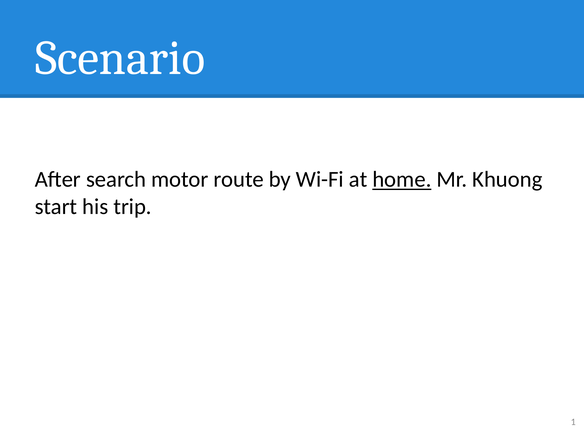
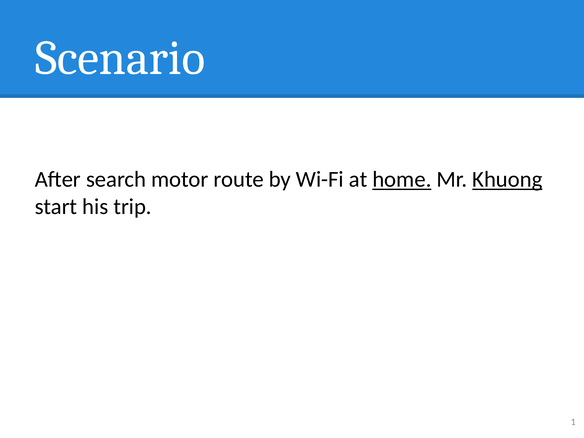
Khuong underline: none -> present (507, 179)
